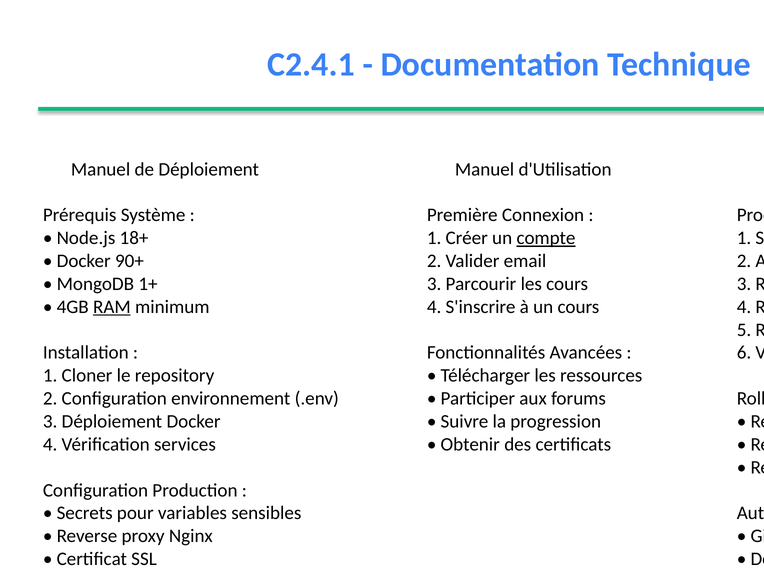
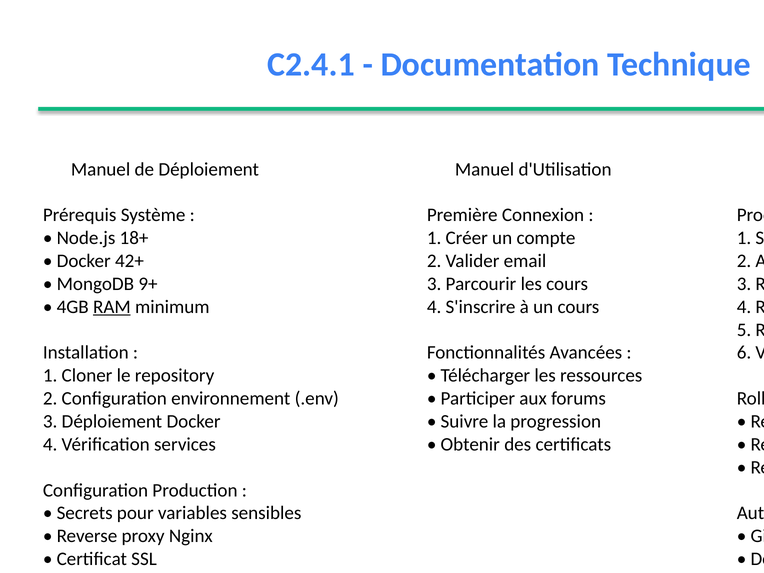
compte underline: present -> none (546, 238)
90+: 90+ -> 42+ (129, 261)
1+: 1+ -> 9+ (148, 284)
